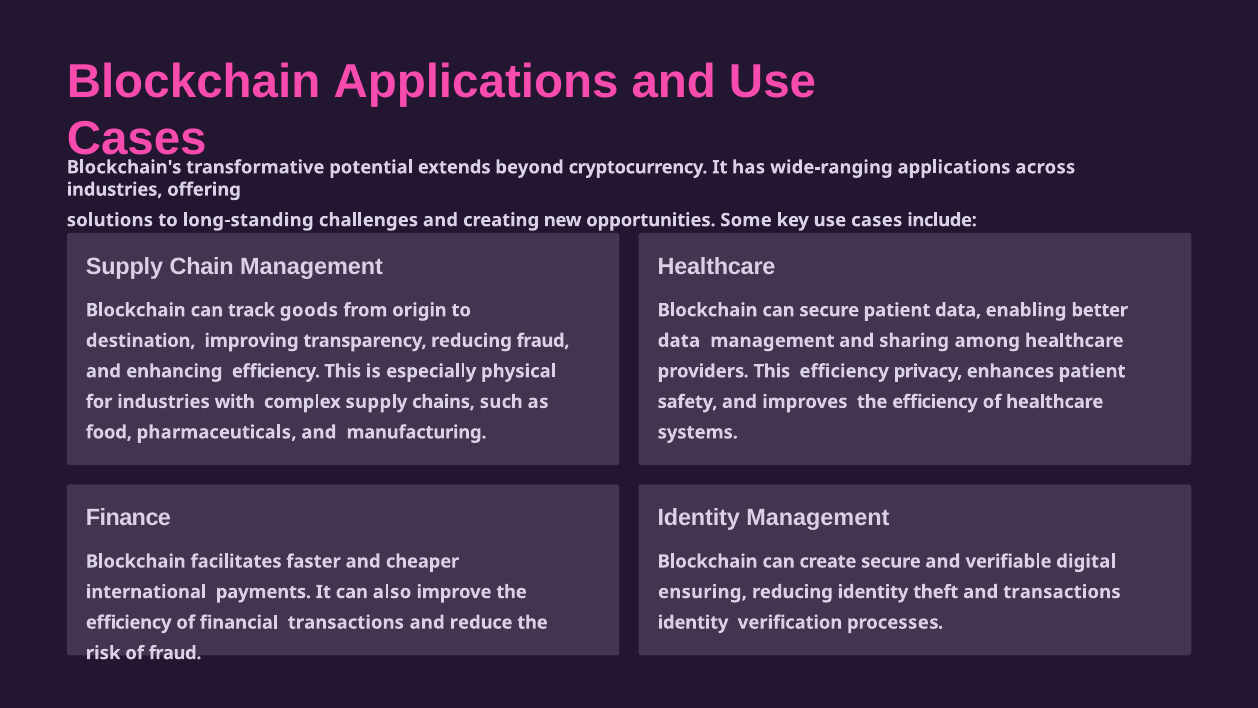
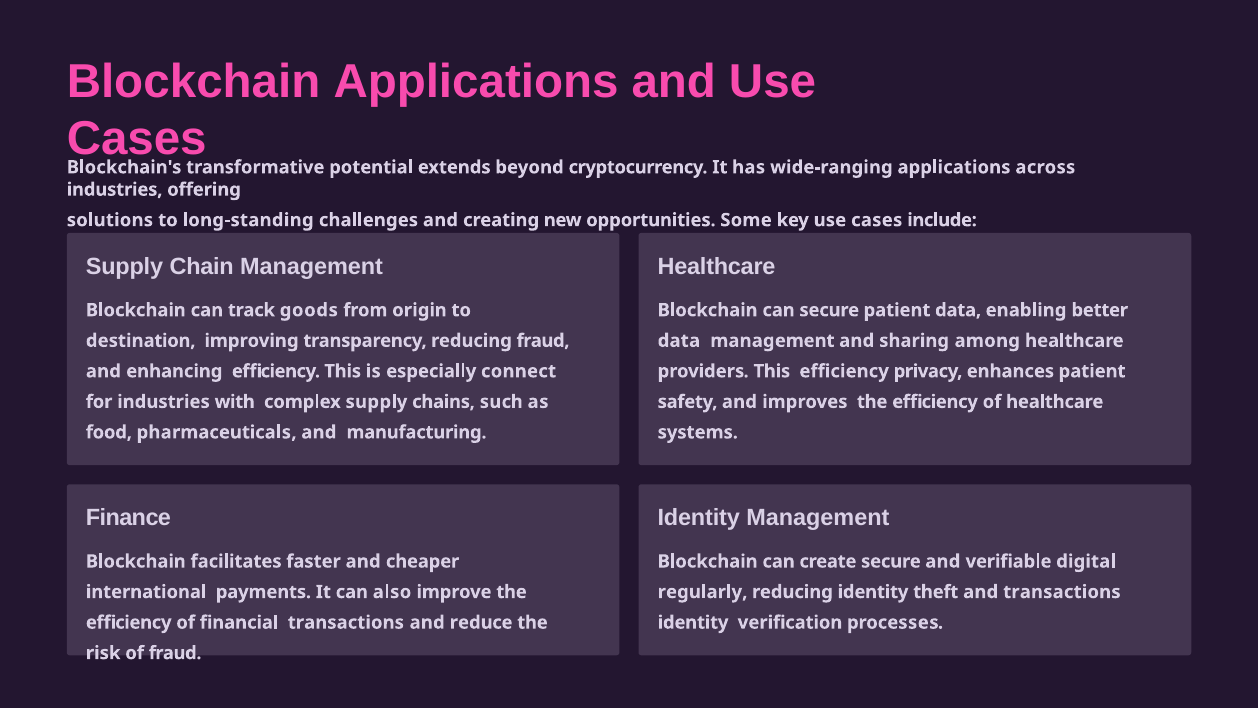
physical: physical -> connect (519, 371)
ensuring: ensuring -> regularly (703, 592)
